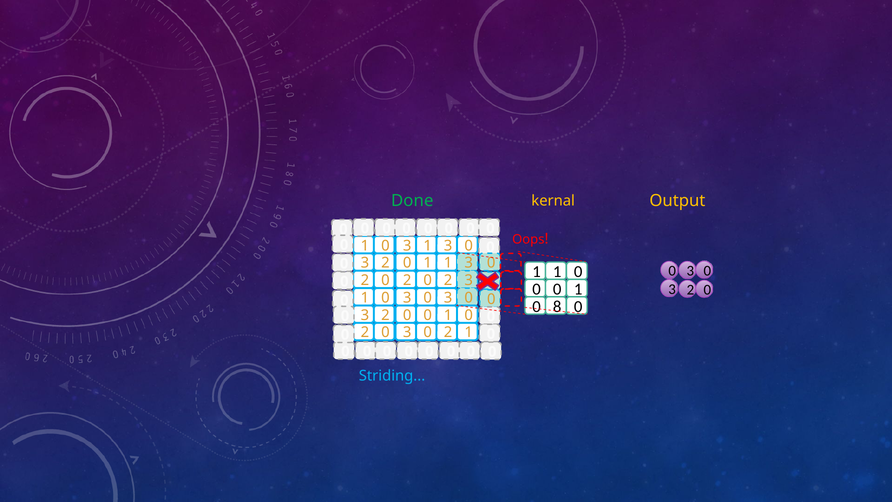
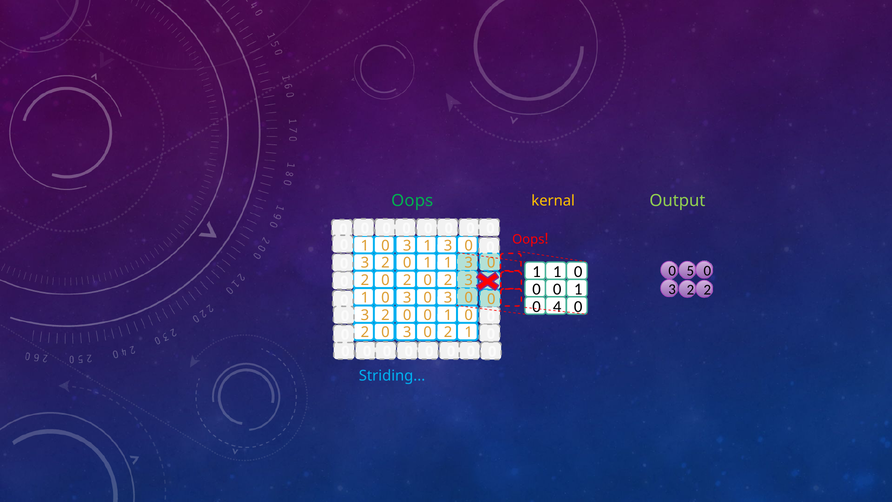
Done: Done -> Oops (412, 201)
Output colour: yellow -> light green (677, 201)
3: 3 -> 5 (690, 271)
0: 0 -> 2 (707, 290)
8: 8 -> 4 (557, 306)
